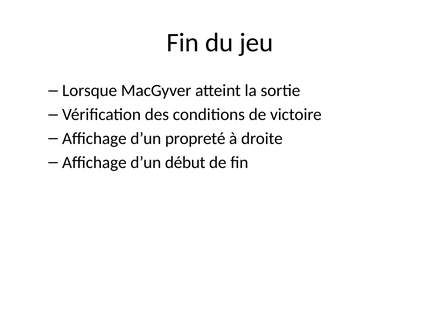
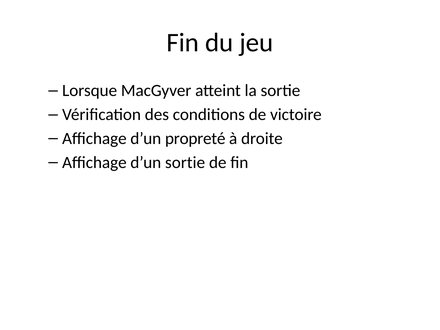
d’un début: début -> sortie (185, 163)
